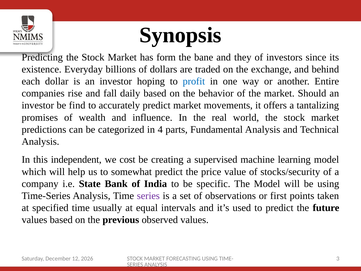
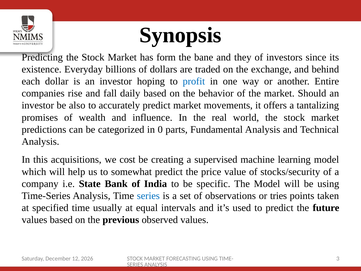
find: find -> also (77, 105)
4: 4 -> 0 (160, 129)
independent: independent -> acquisitions (76, 159)
series colour: purple -> blue (148, 196)
first: first -> tries (279, 196)
